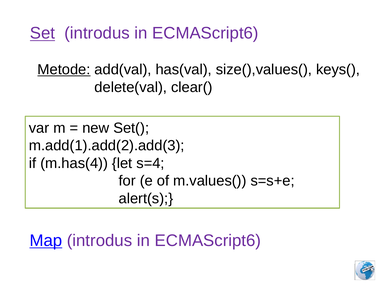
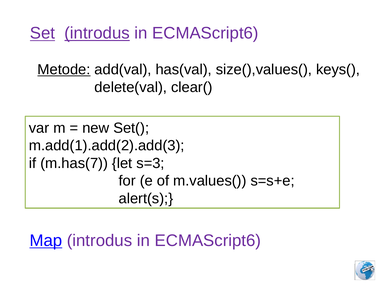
introdus underline: none -> present (97, 33)
m.has(4: m.has(4 -> m.has(7 (74, 164)
s=4: s=4 -> s=3 (150, 164)
